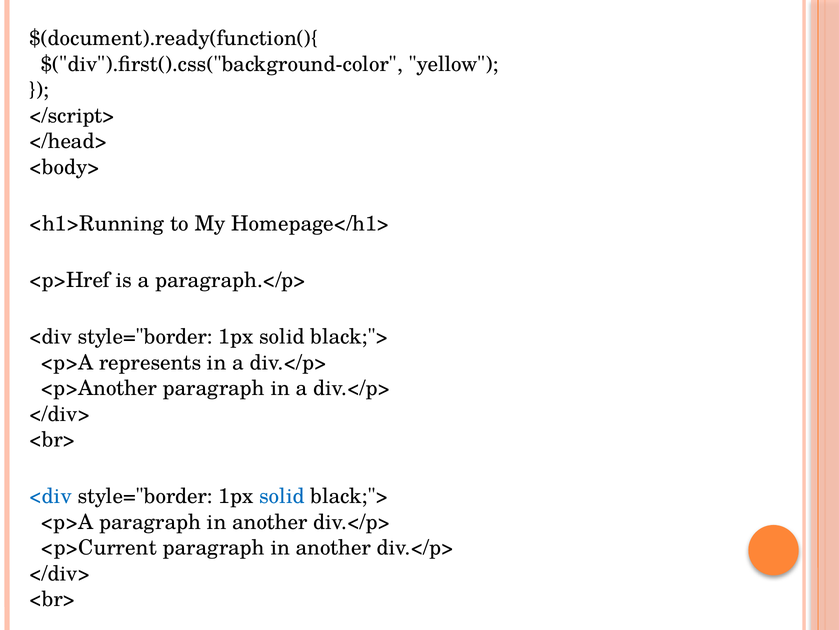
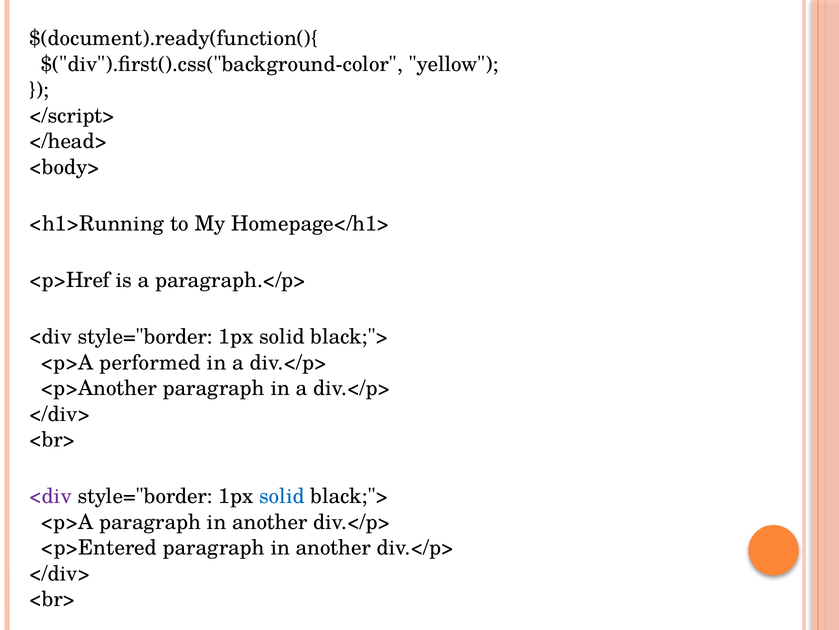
represents: represents -> performed (150, 362)
<div colour: blue -> purple (51, 496)
<p>Current: <p>Current -> <p>Entered (99, 547)
